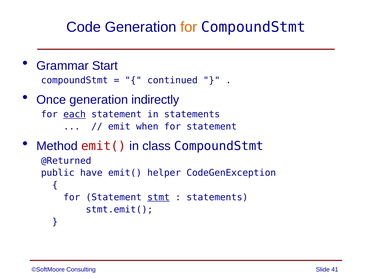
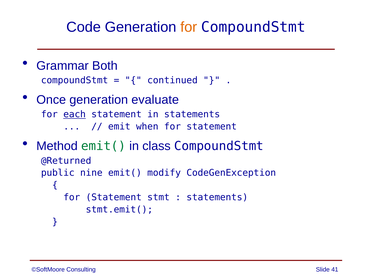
Start: Start -> Both (105, 66)
indirectly: indirectly -> evaluate (155, 100)
emit( colour: red -> green (104, 146)
have: have -> nine (91, 173)
helper: helper -> modify (164, 173)
stmt underline: present -> none (158, 197)
